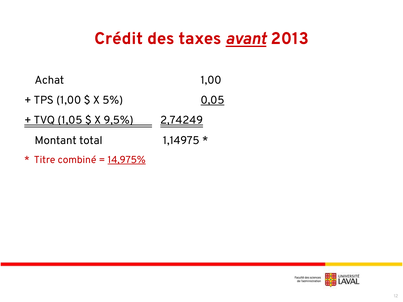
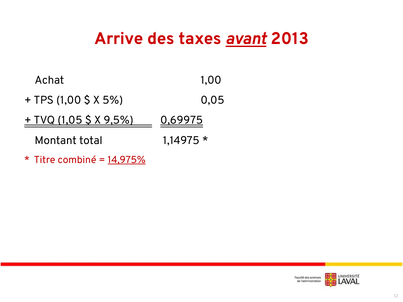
Crédit: Crédit -> Arrive (119, 38)
0,05 underline: present -> none (212, 100)
2,74249: 2,74249 -> 0,69975 (182, 120)
